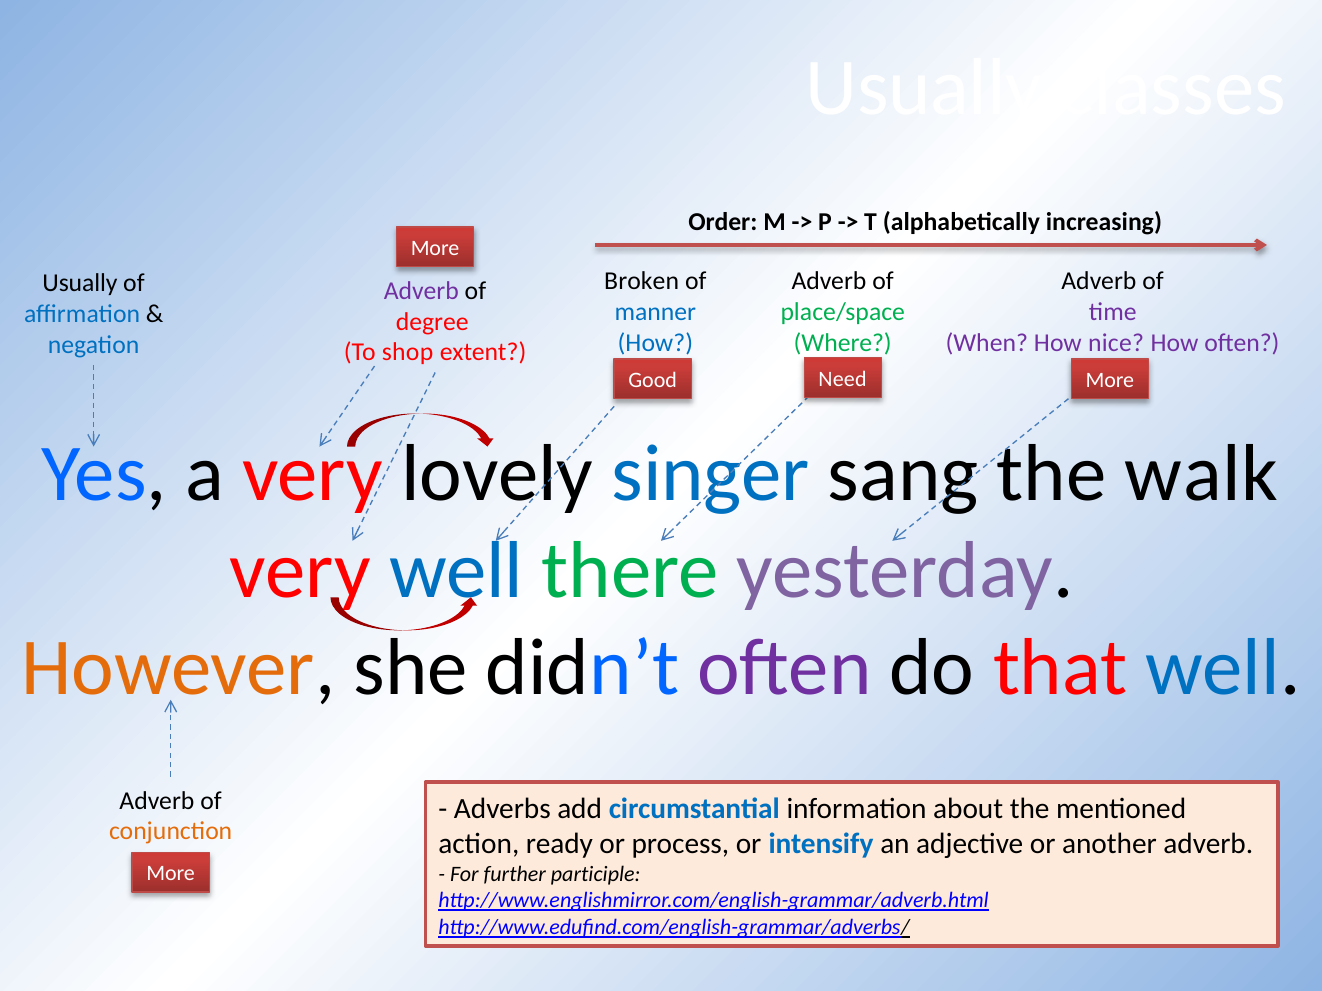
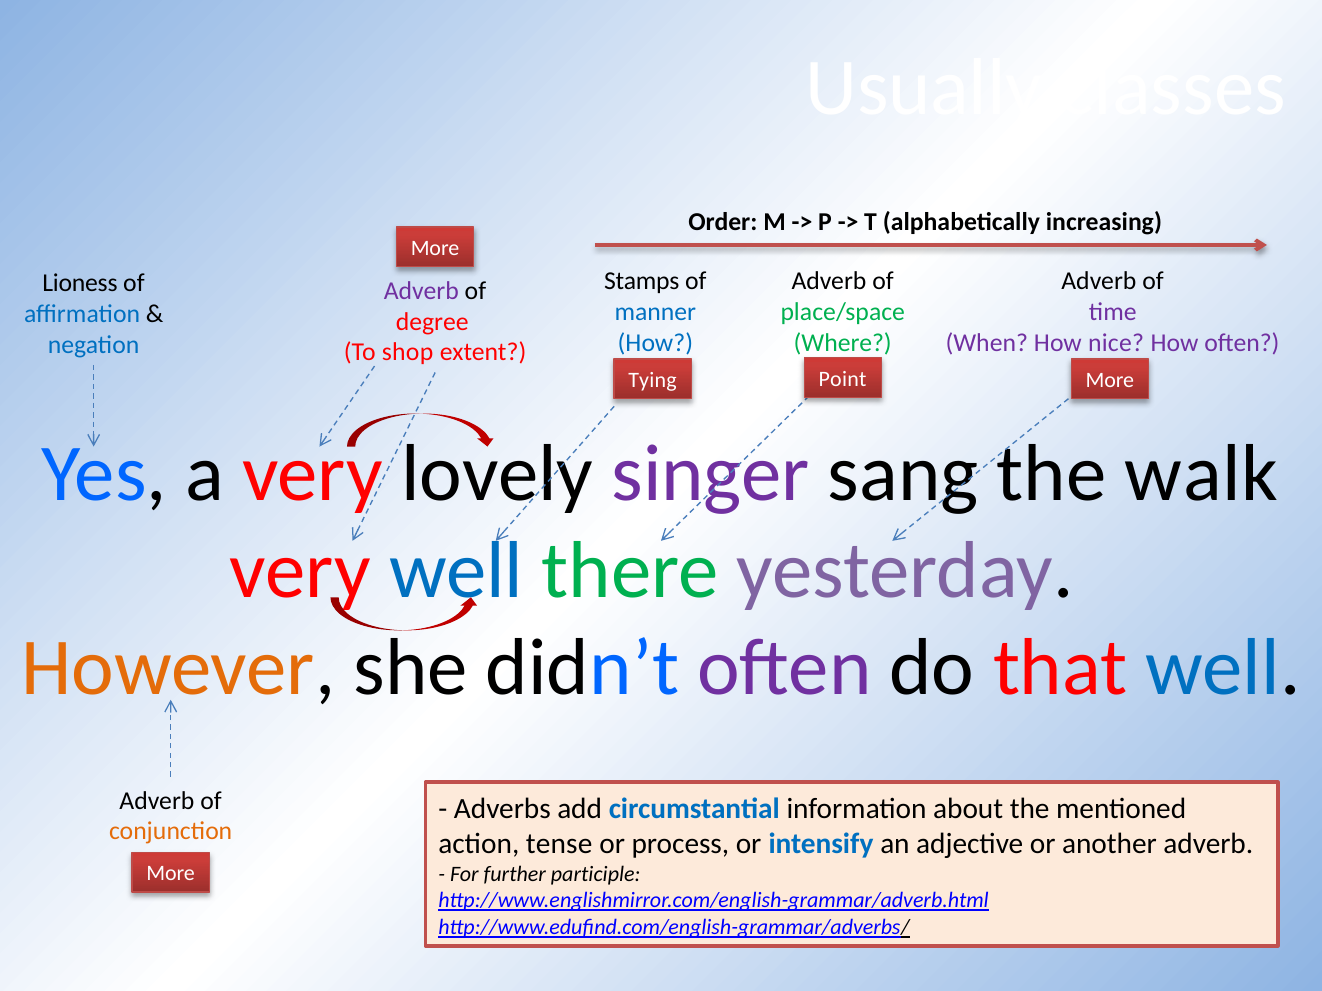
Broken: Broken -> Stamps (642, 281)
Usually: Usually -> Lioness (80, 283)
Need: Need -> Point (843, 379)
Good: Good -> Tying (653, 380)
singer colour: blue -> purple (711, 474)
ready: ready -> tense (559, 844)
